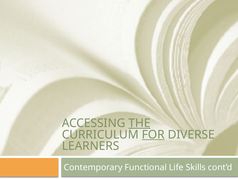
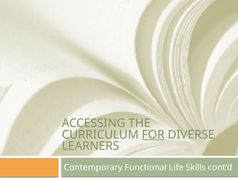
THE underline: present -> none (140, 123)
